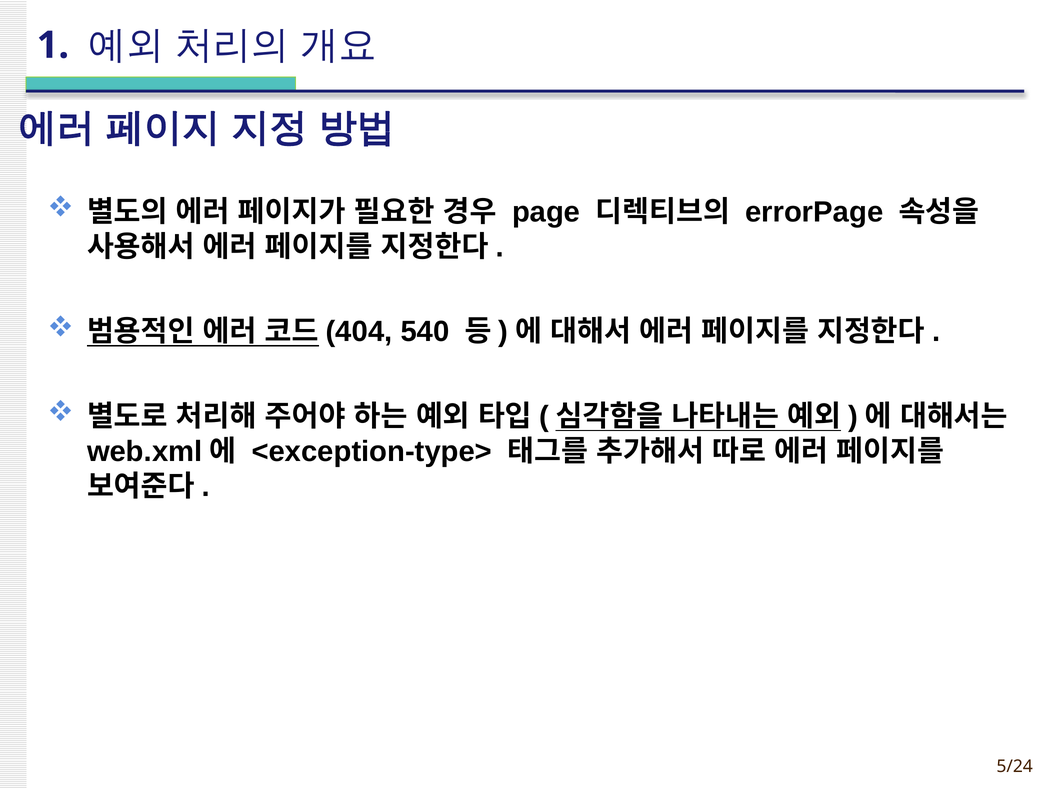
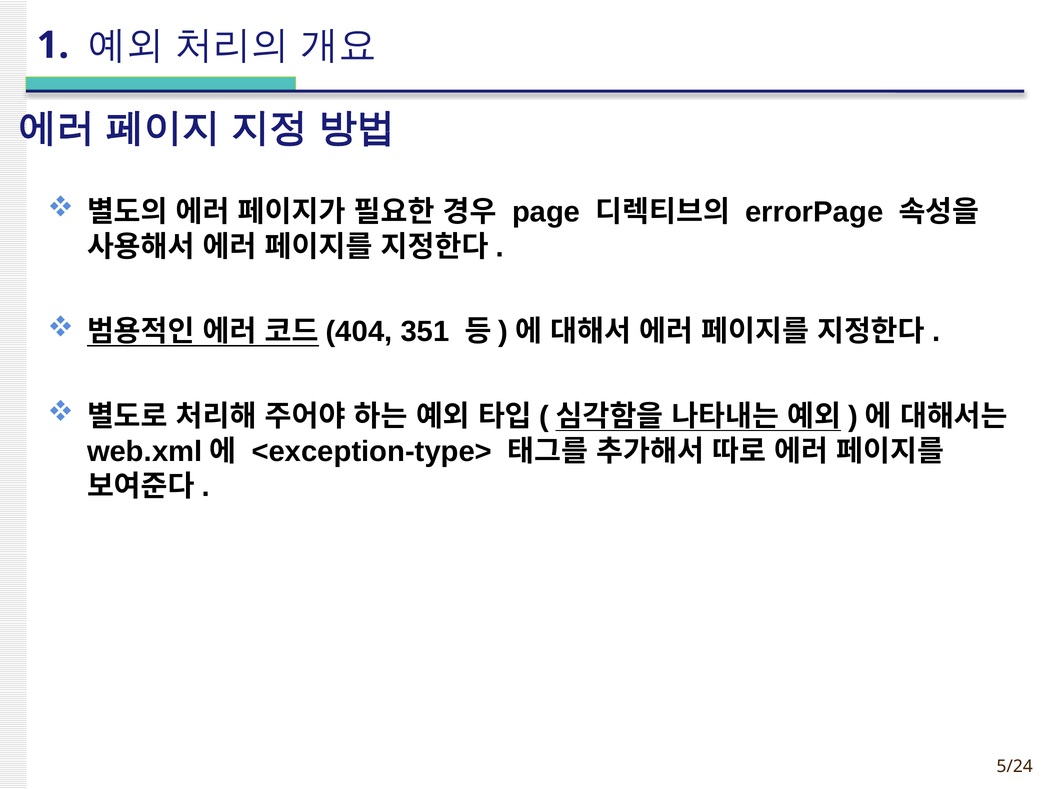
540: 540 -> 351 (425, 332)
